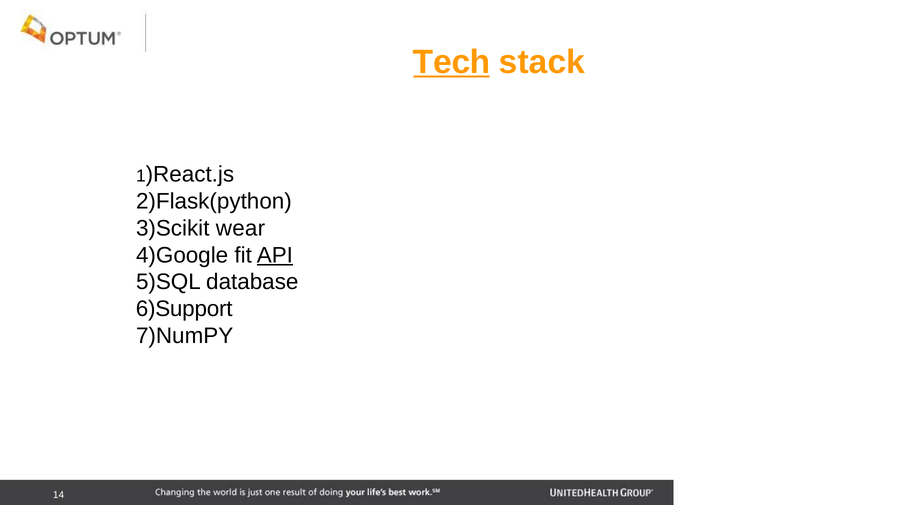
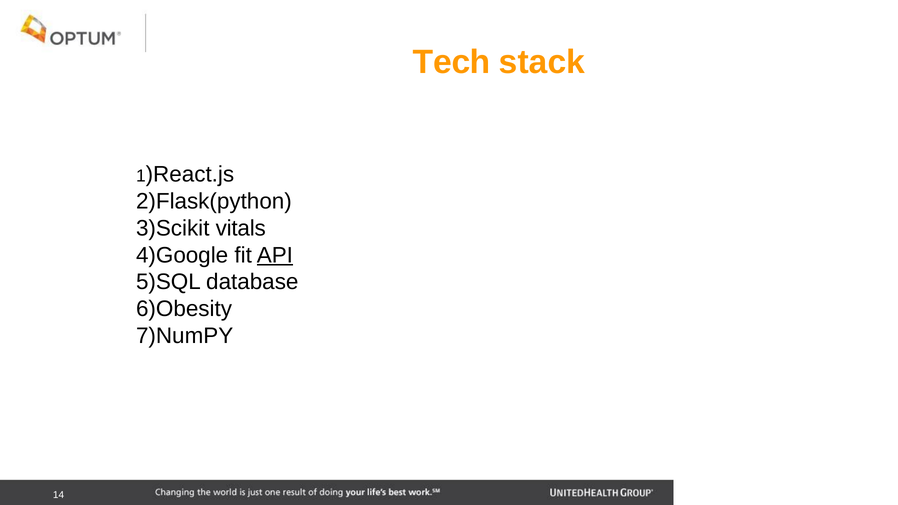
Tech underline: present -> none (452, 62)
wear: wear -> vitals (241, 228)
6)Support: 6)Support -> 6)Obesity (184, 309)
